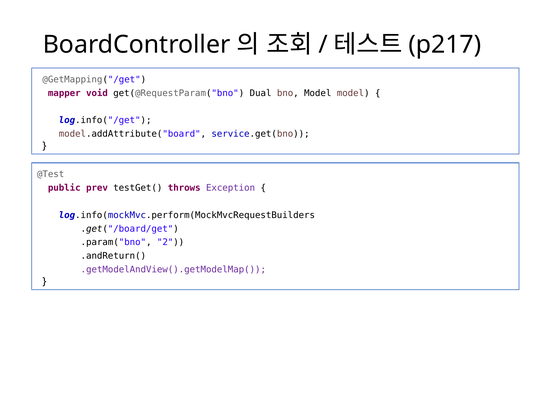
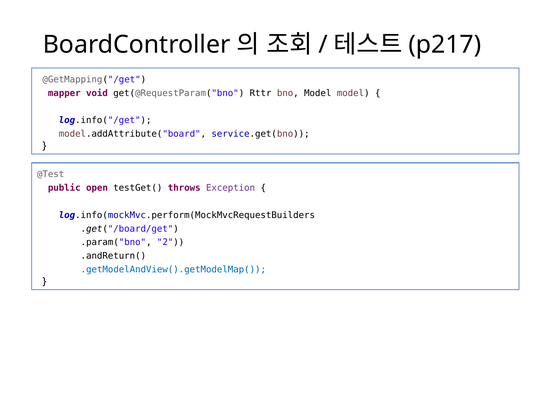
Dual: Dual -> Rttr (261, 93)
prev: prev -> open (97, 188)
.getModelAndView().getModelMap( colour: purple -> blue (173, 270)
